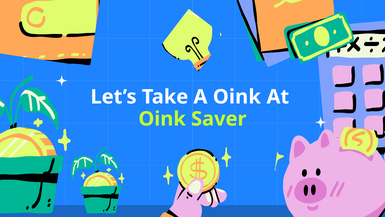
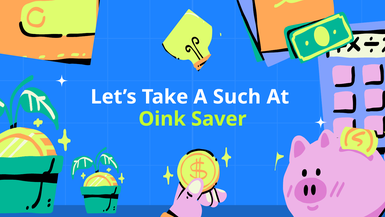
A Oink: Oink -> Such (237, 97)
